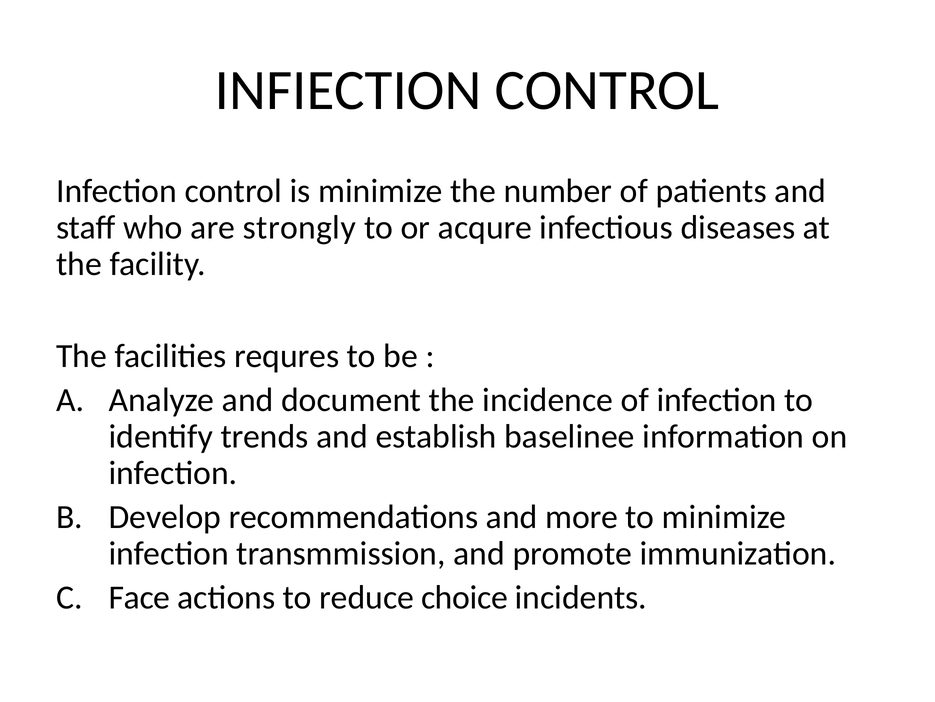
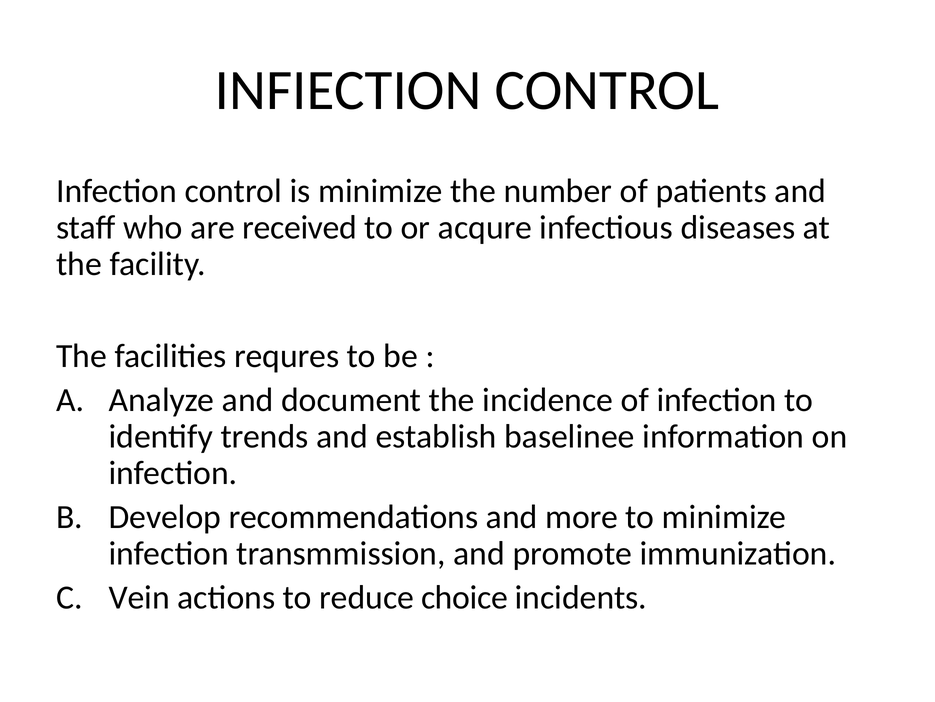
strongly: strongly -> received (300, 227)
Face: Face -> Vein (139, 597)
